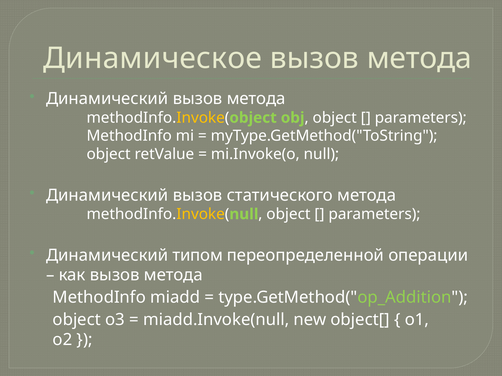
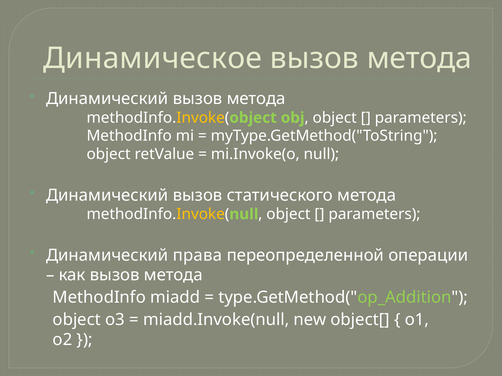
типом: типом -> права (198, 256)
